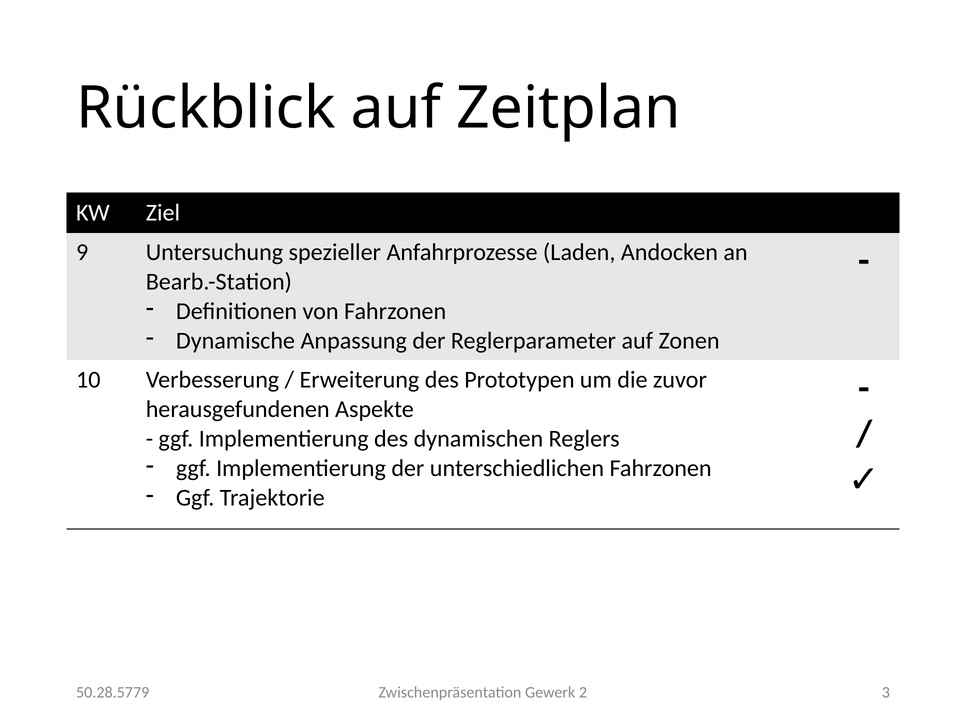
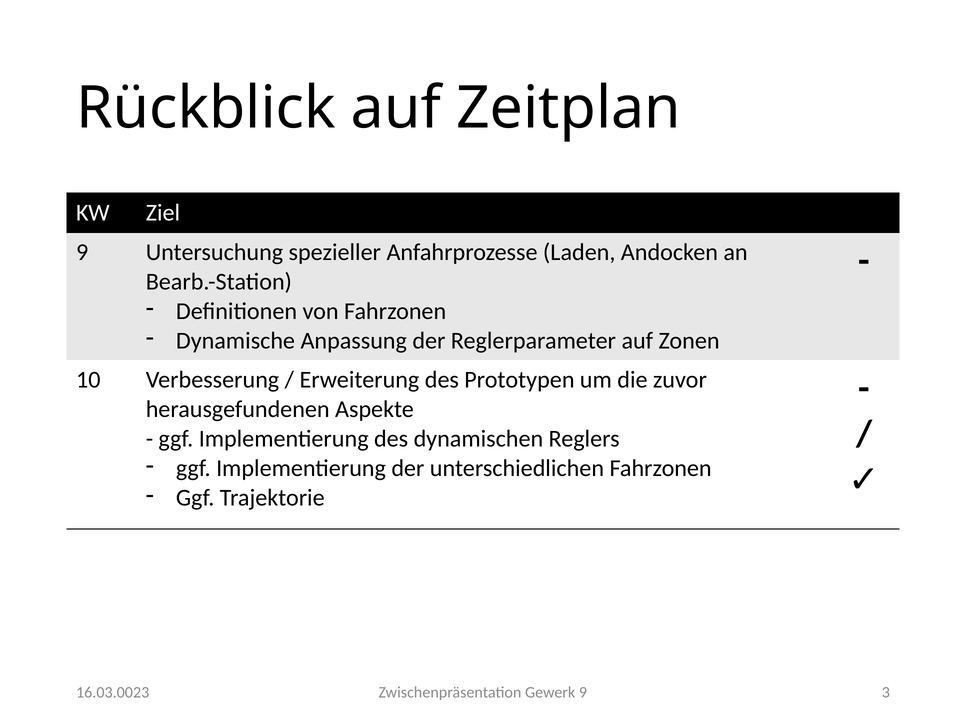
Gewerk 2: 2 -> 9 (583, 692)
50.28.5779: 50.28.5779 -> 16.03.0023 (113, 692)
